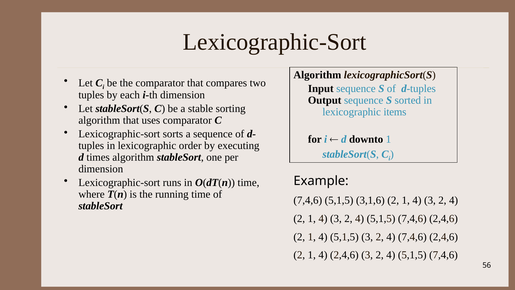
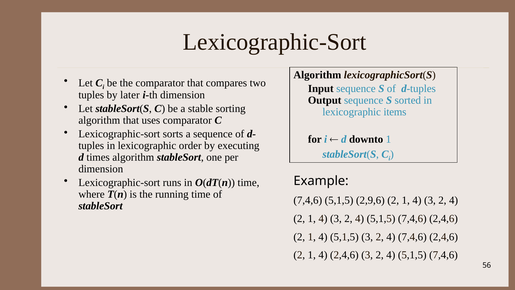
each: each -> later (130, 95)
3,1,6: 3,1,6 -> 2,9,6 (370, 200)
